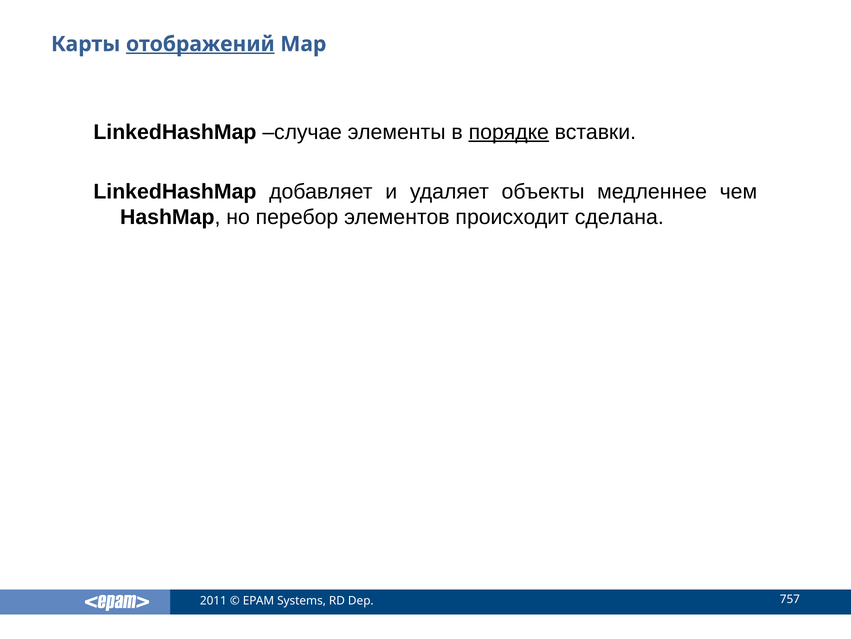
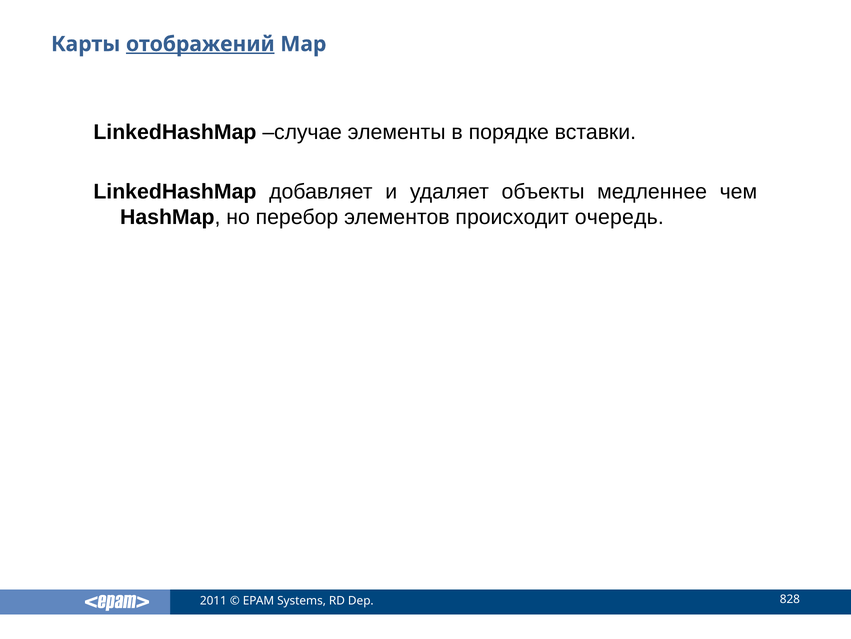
порядке underline: present -> none (509, 132)
сделана: сделана -> очередь (619, 217)
757: 757 -> 828 (790, 598)
